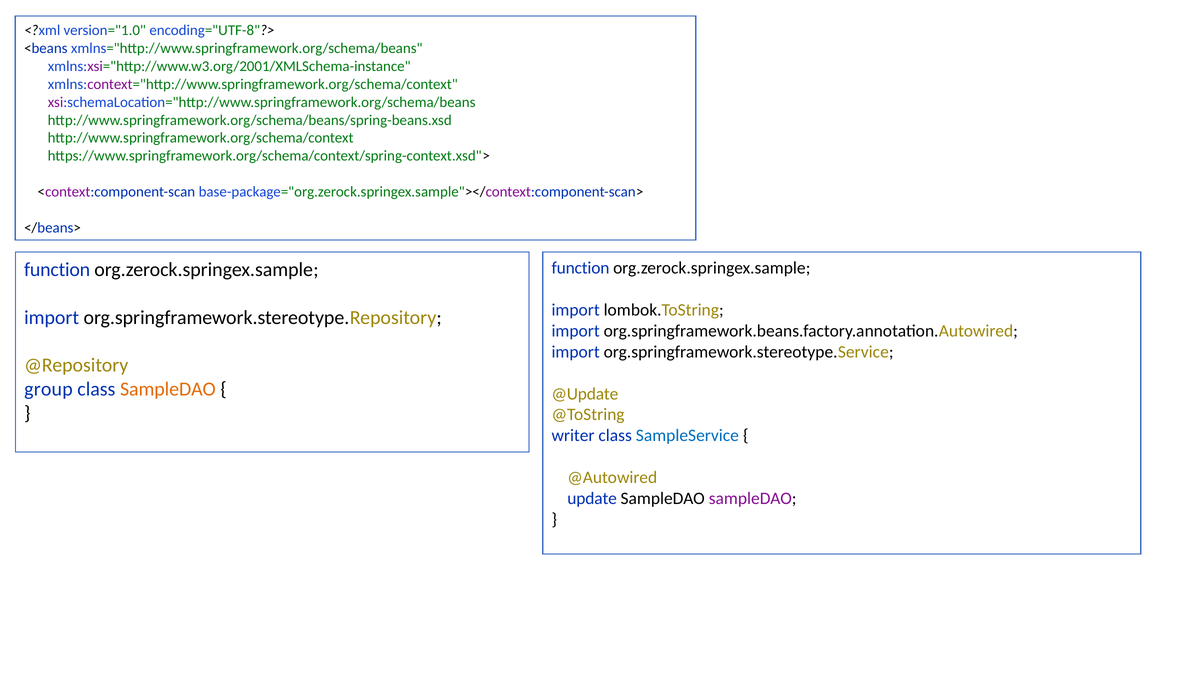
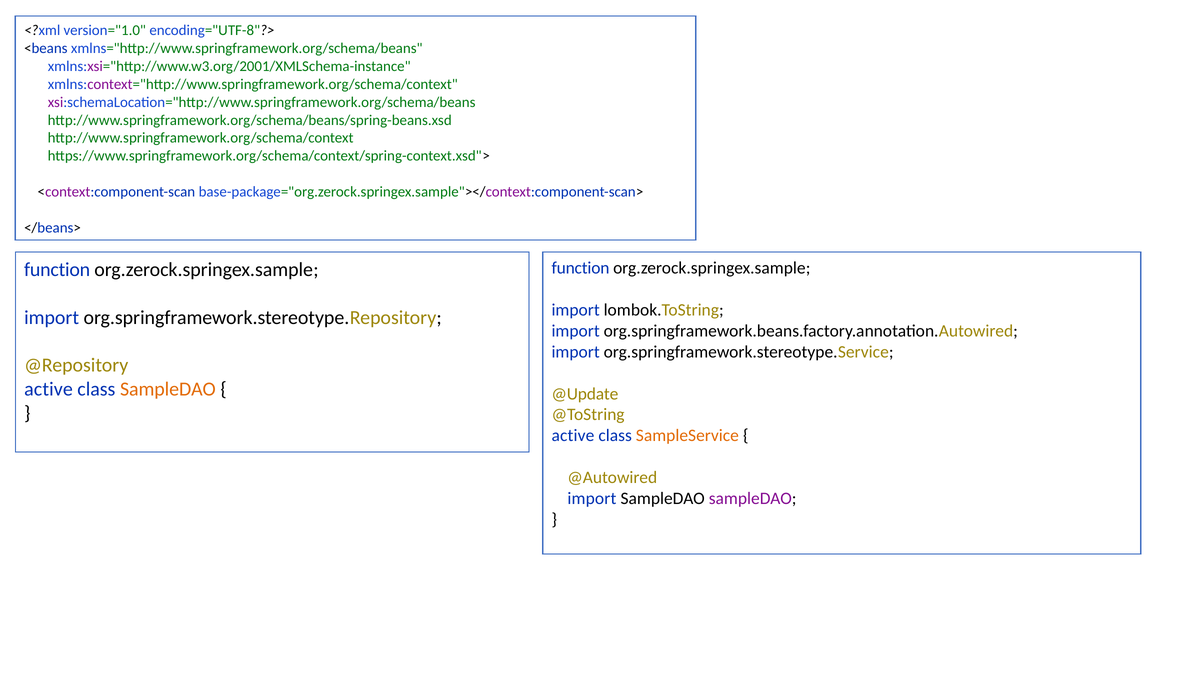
group: group -> active (49, 389)
writer: writer -> active (573, 435)
SampleService colour: blue -> orange (687, 435)
update: update -> import (592, 498)
